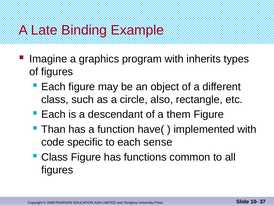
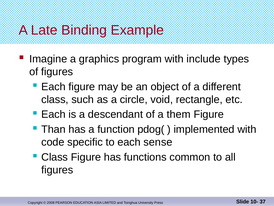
inherits: inherits -> include (204, 59)
also: also -> void (162, 99)
have(: have( -> pdog( (151, 129)
